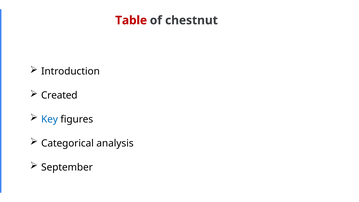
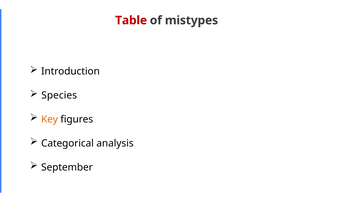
chestnut: chestnut -> mistypes (191, 20)
Created: Created -> Species (59, 95)
Key colour: blue -> orange (50, 119)
